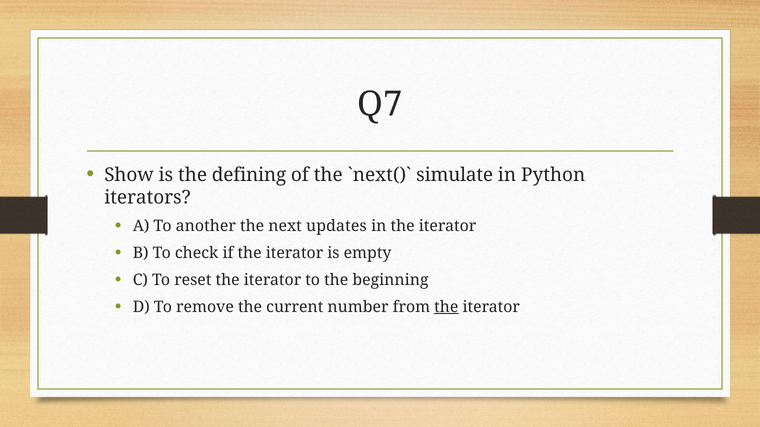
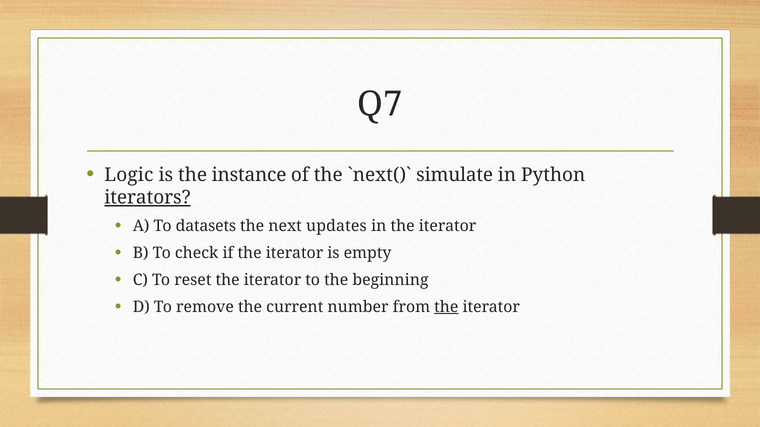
Show: Show -> Logic (129, 175)
defining: defining -> instance (249, 175)
iterators underline: none -> present (147, 198)
another: another -> datasets (206, 226)
